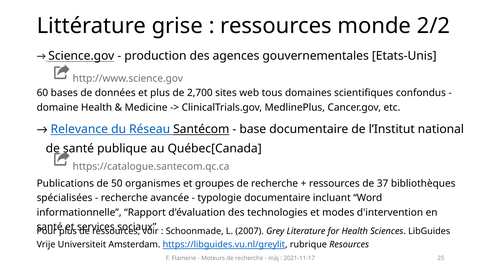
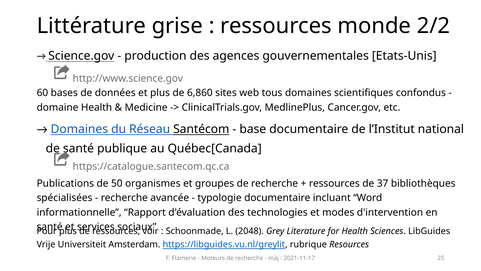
2,700: 2,700 -> 6,860 (200, 93)
Relevance: Relevance -> Domaines (79, 129)
2007: 2007 -> 2048 (250, 231)
